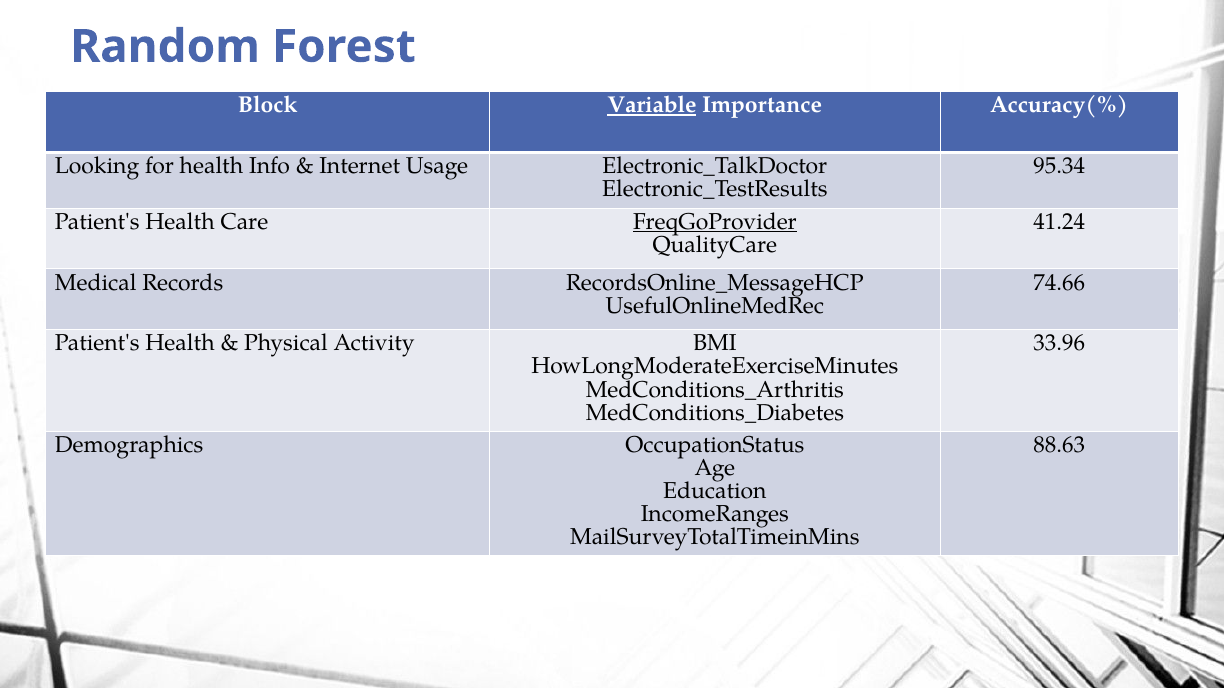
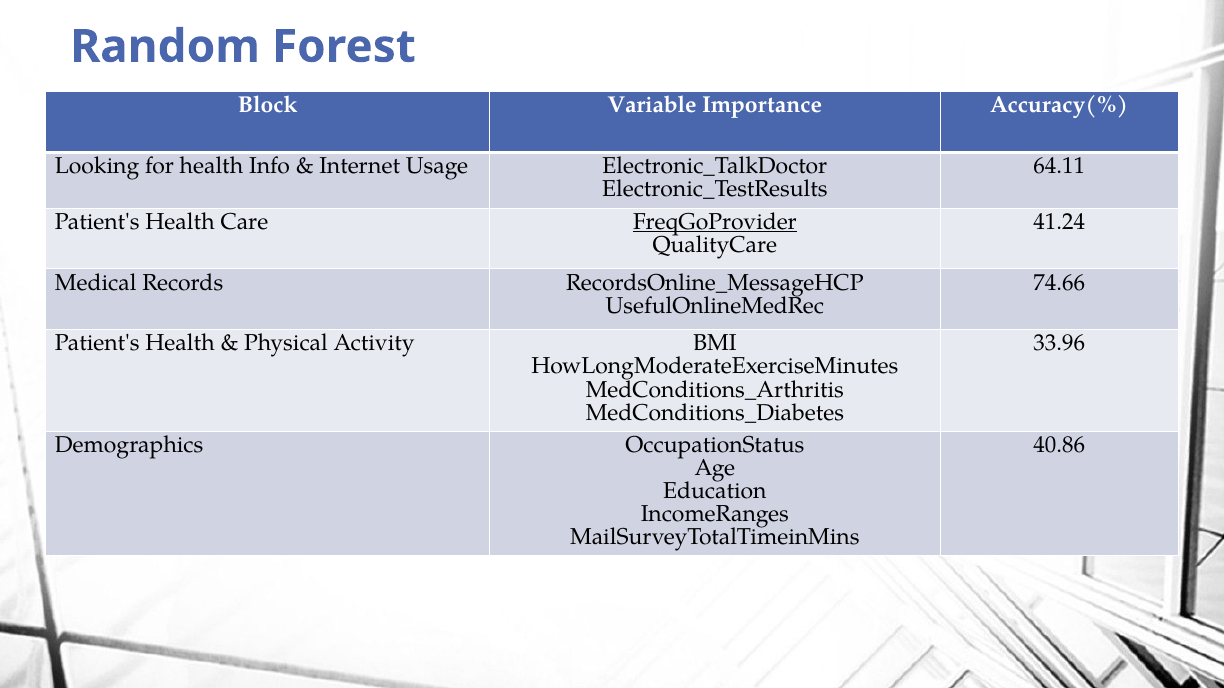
Variable underline: present -> none (652, 105)
95.34: 95.34 -> 64.11 (1059, 166)
88.63: 88.63 -> 40.86 (1059, 445)
